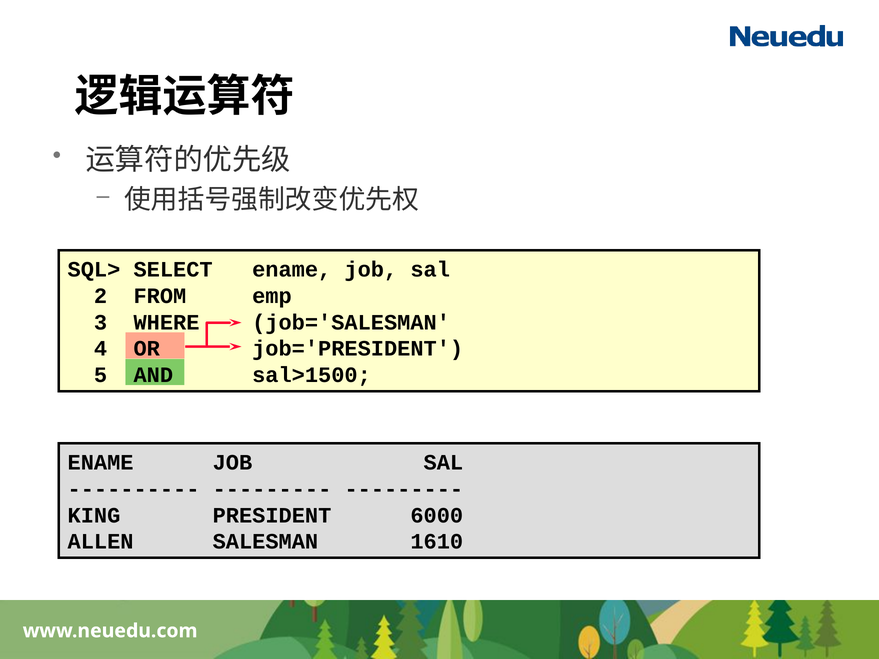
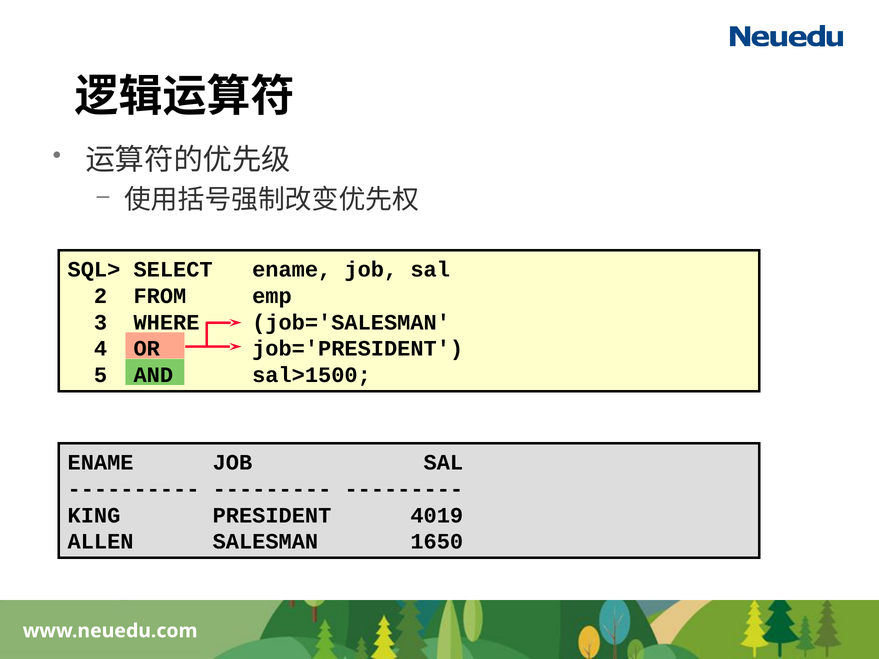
6000: 6000 -> 4019 (437, 516)
1610: 1610 -> 1650 (437, 542)
